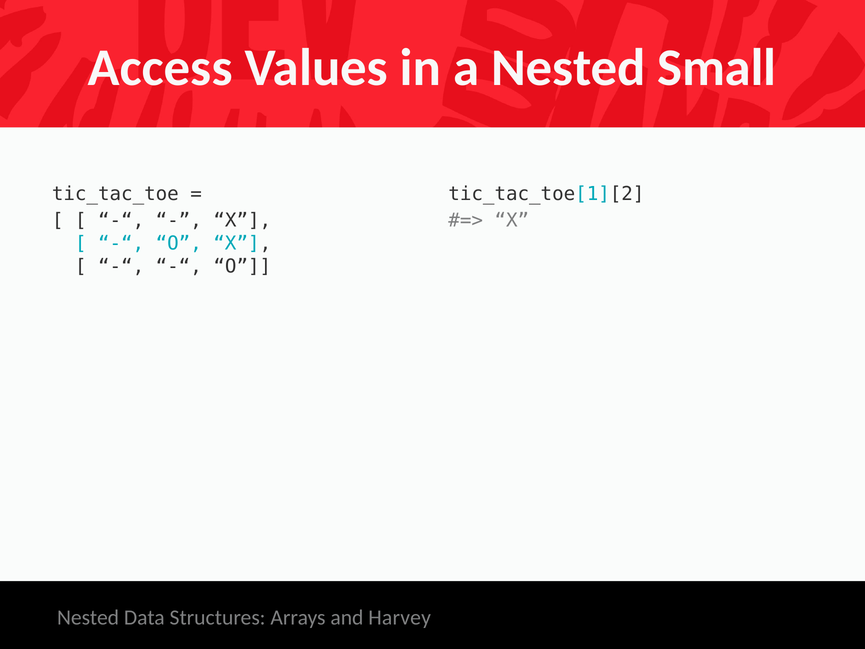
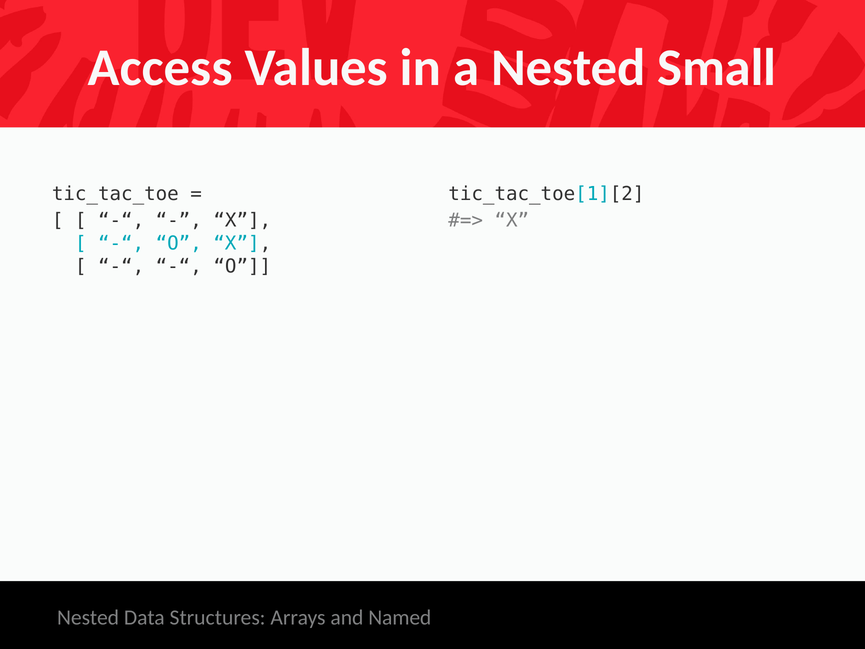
Harvey: Harvey -> Named (400, 617)
